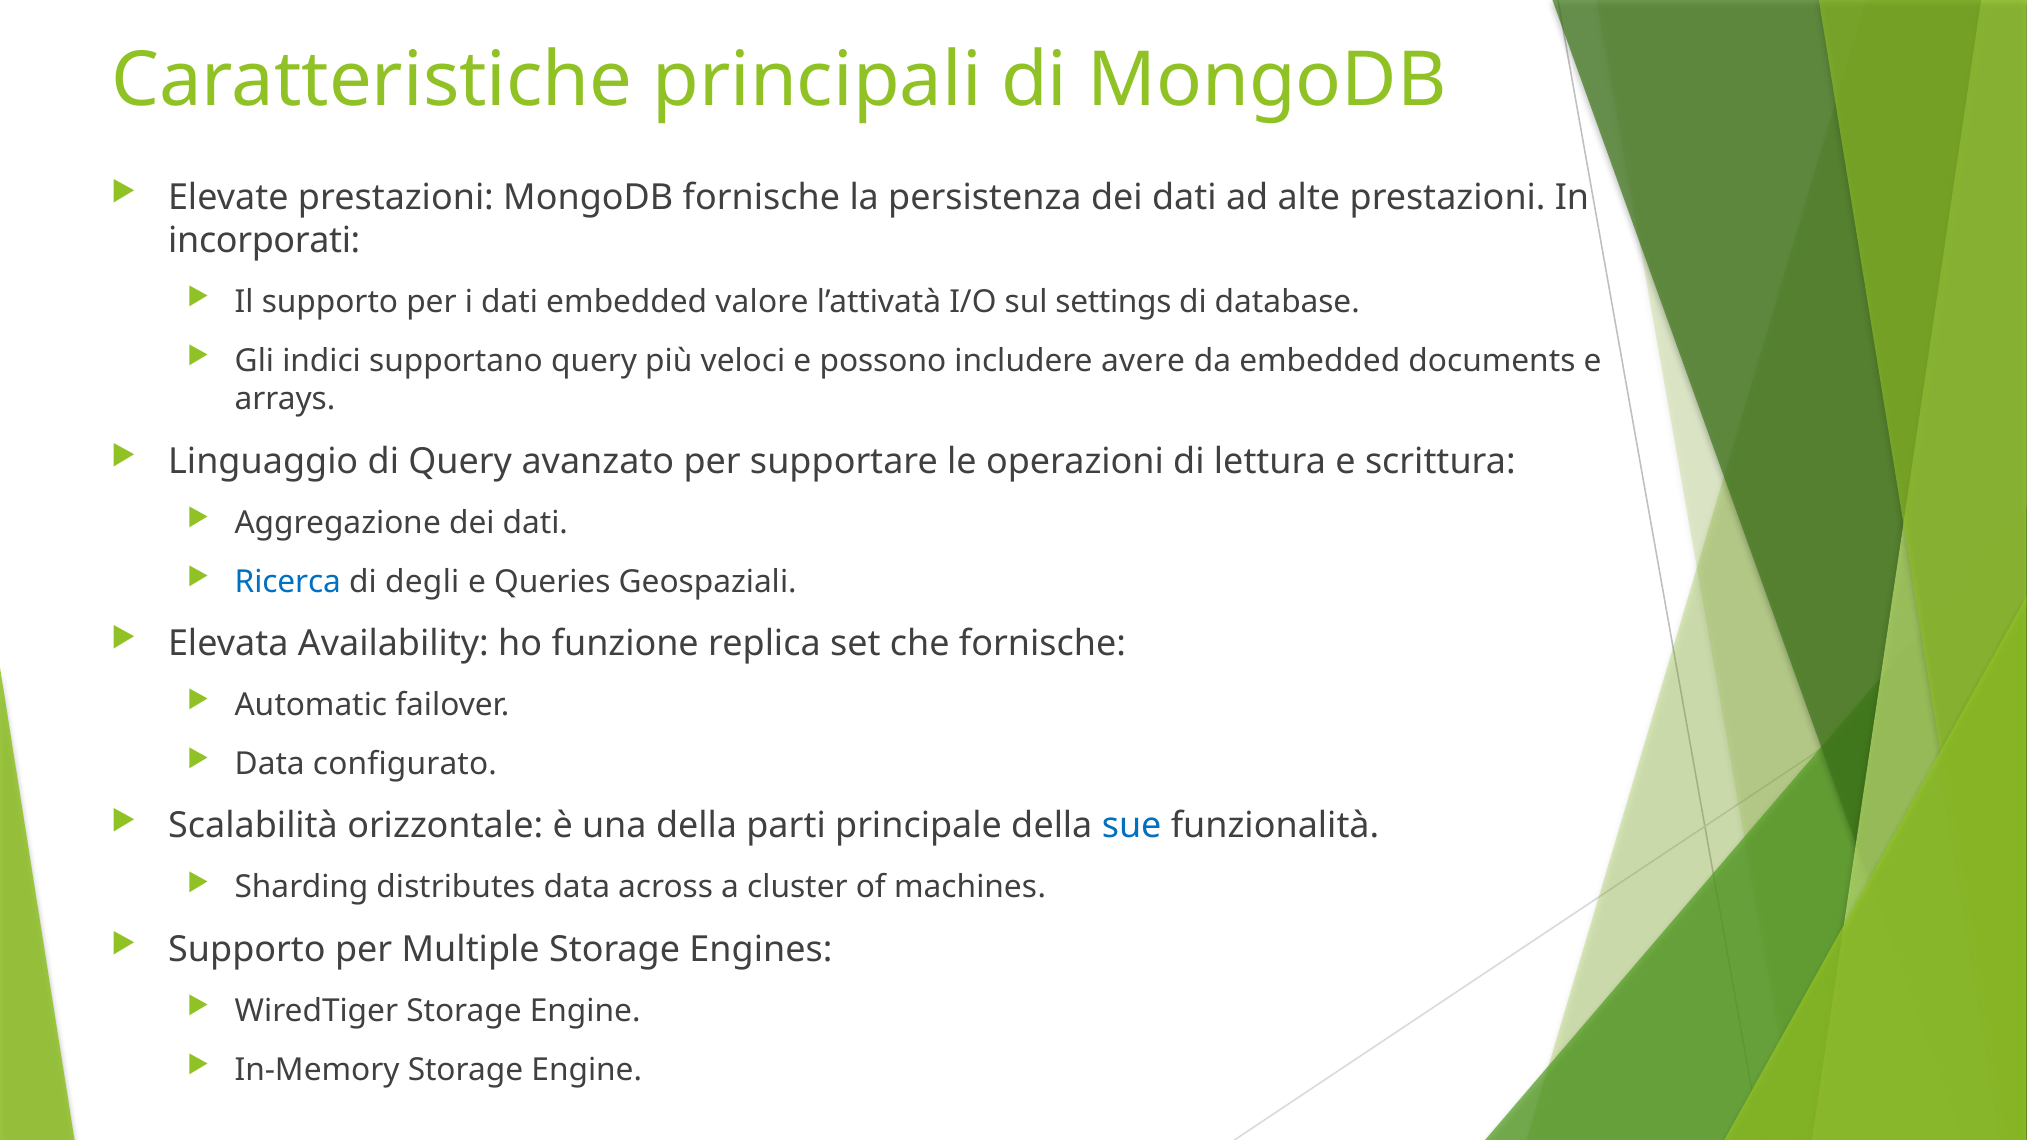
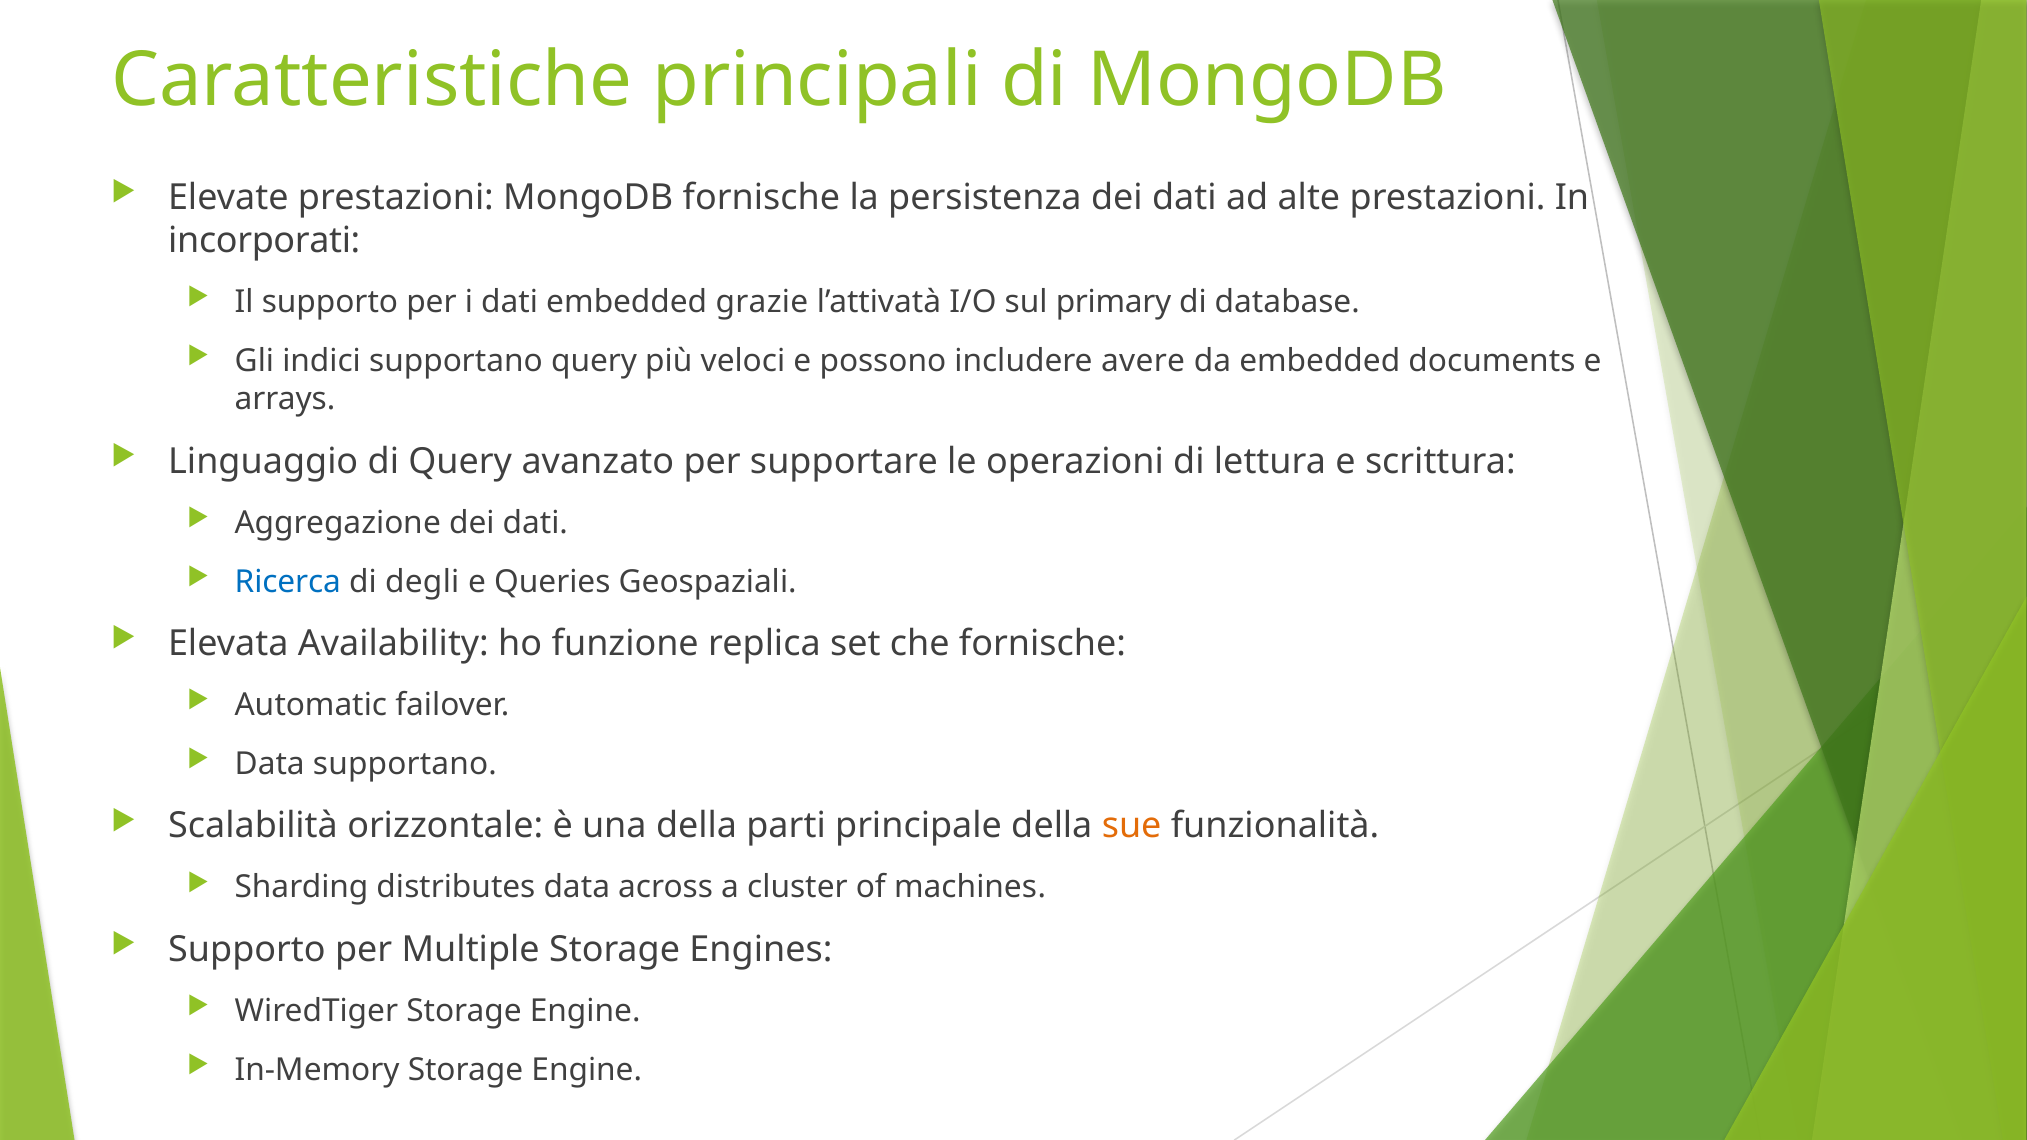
valore: valore -> grazie (762, 302)
settings: settings -> primary (1113, 302)
Data configurato: configurato -> supportano (405, 764)
sue colour: blue -> orange (1132, 826)
